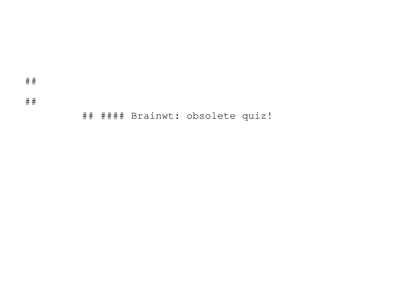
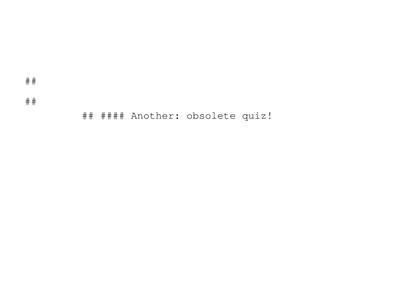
Brainwt: Brainwt -> Another (156, 116)
